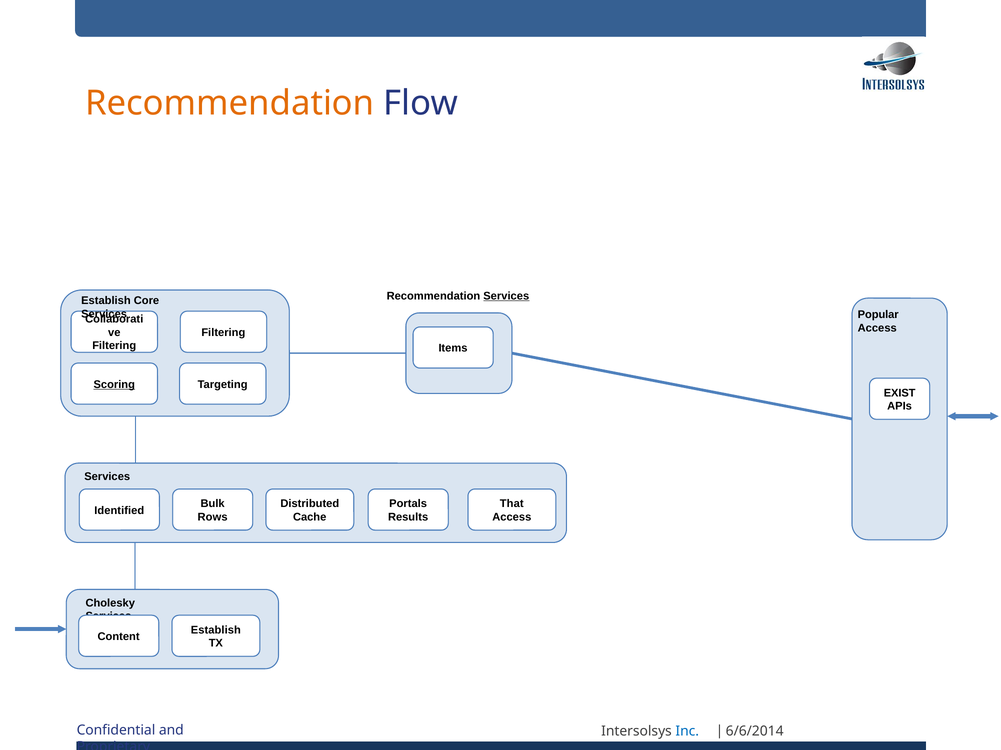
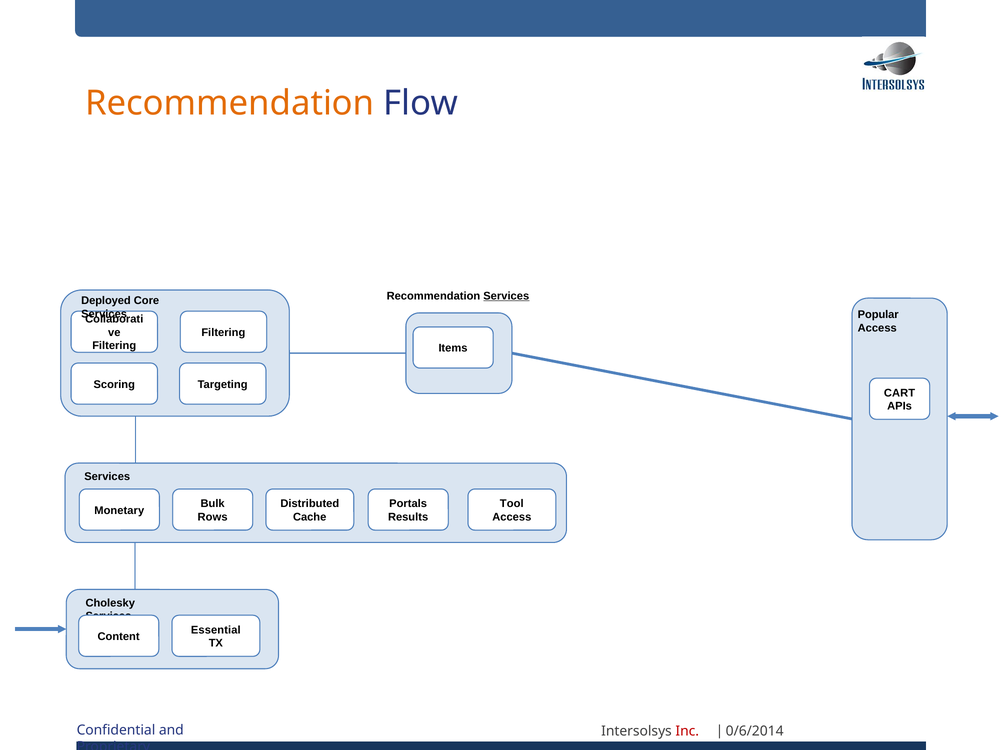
Establish: Establish -> Deployed (106, 301)
Scoring underline: present -> none (114, 385)
EXIST: EXIST -> CART (900, 393)
That: That -> Tool (512, 504)
Identified: Identified -> Monetary (119, 511)
Establish: Establish -> Essential (216, 631)
Inc colour: blue -> red (687, 732)
6/6/2014: 6/6/2014 -> 0/6/2014 (755, 732)
